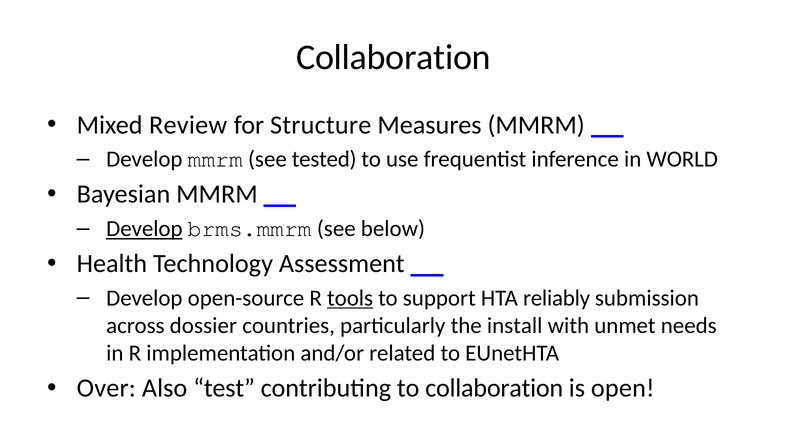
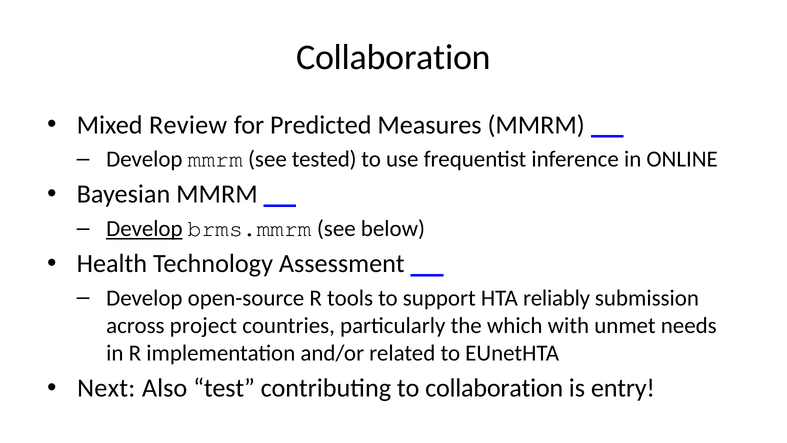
Structure: Structure -> Predicted (321, 125)
WORLD: WORLD -> ONLINE (682, 159)
tools underline: present -> none (350, 298)
dossier: dossier -> project (203, 326)
install: install -> which (515, 326)
Over: Over -> Next (106, 388)
open: open -> entry (623, 388)
